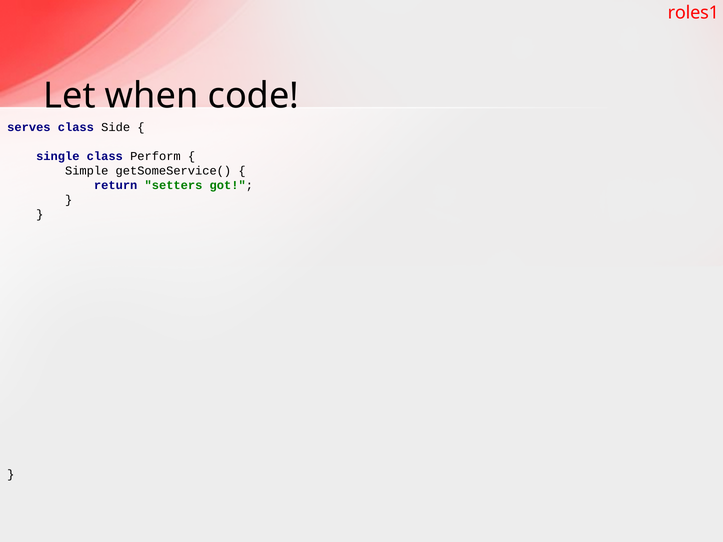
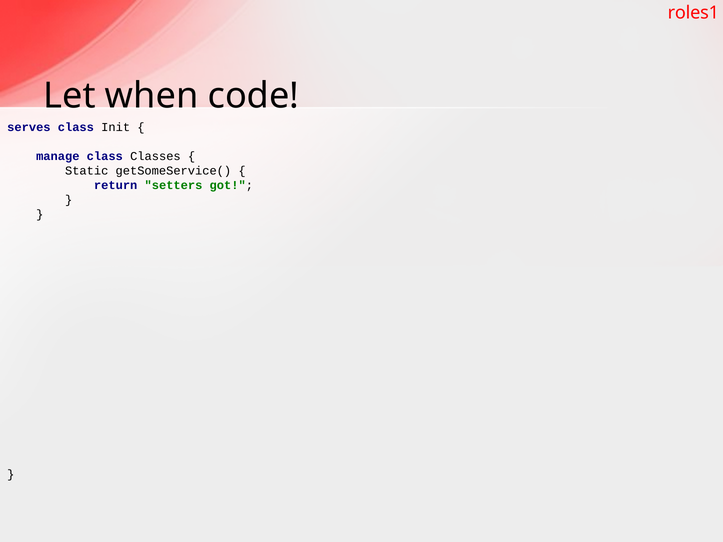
Side: Side -> Init (116, 127)
single: single -> manage (58, 156)
Perform: Perform -> Classes (155, 156)
Simple: Simple -> Static (87, 171)
